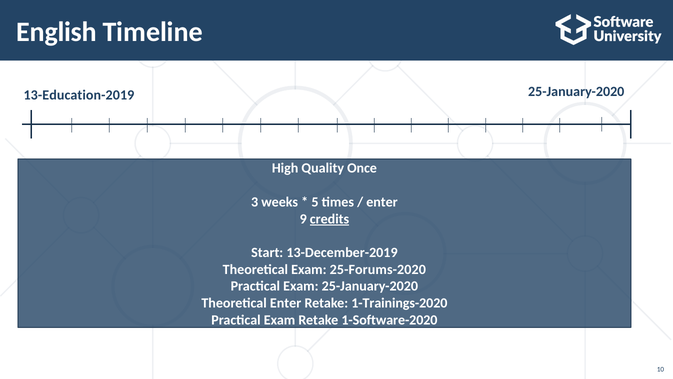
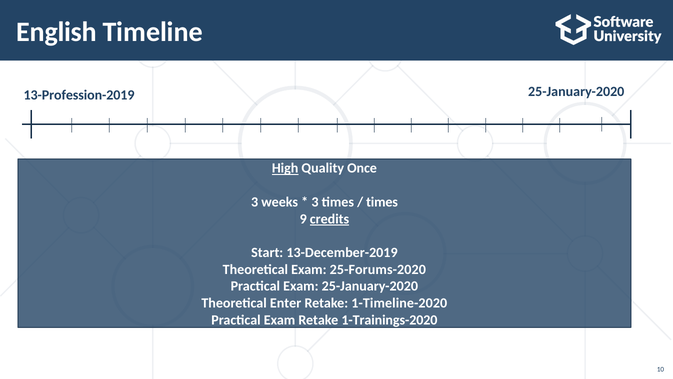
13-Education-2019: 13-Education-2019 -> 13-Profession-2019 (79, 95)
High underline: none -> present (285, 168)
5: 5 -> 3 (315, 202)
enter: enter -> times (382, 202)
1-Trainings-2020: 1-Trainings-2020 -> 1-Timeline-2020 (399, 303)
1-Software-2020: 1-Software-2020 -> 1-Trainings-2020 (389, 320)
